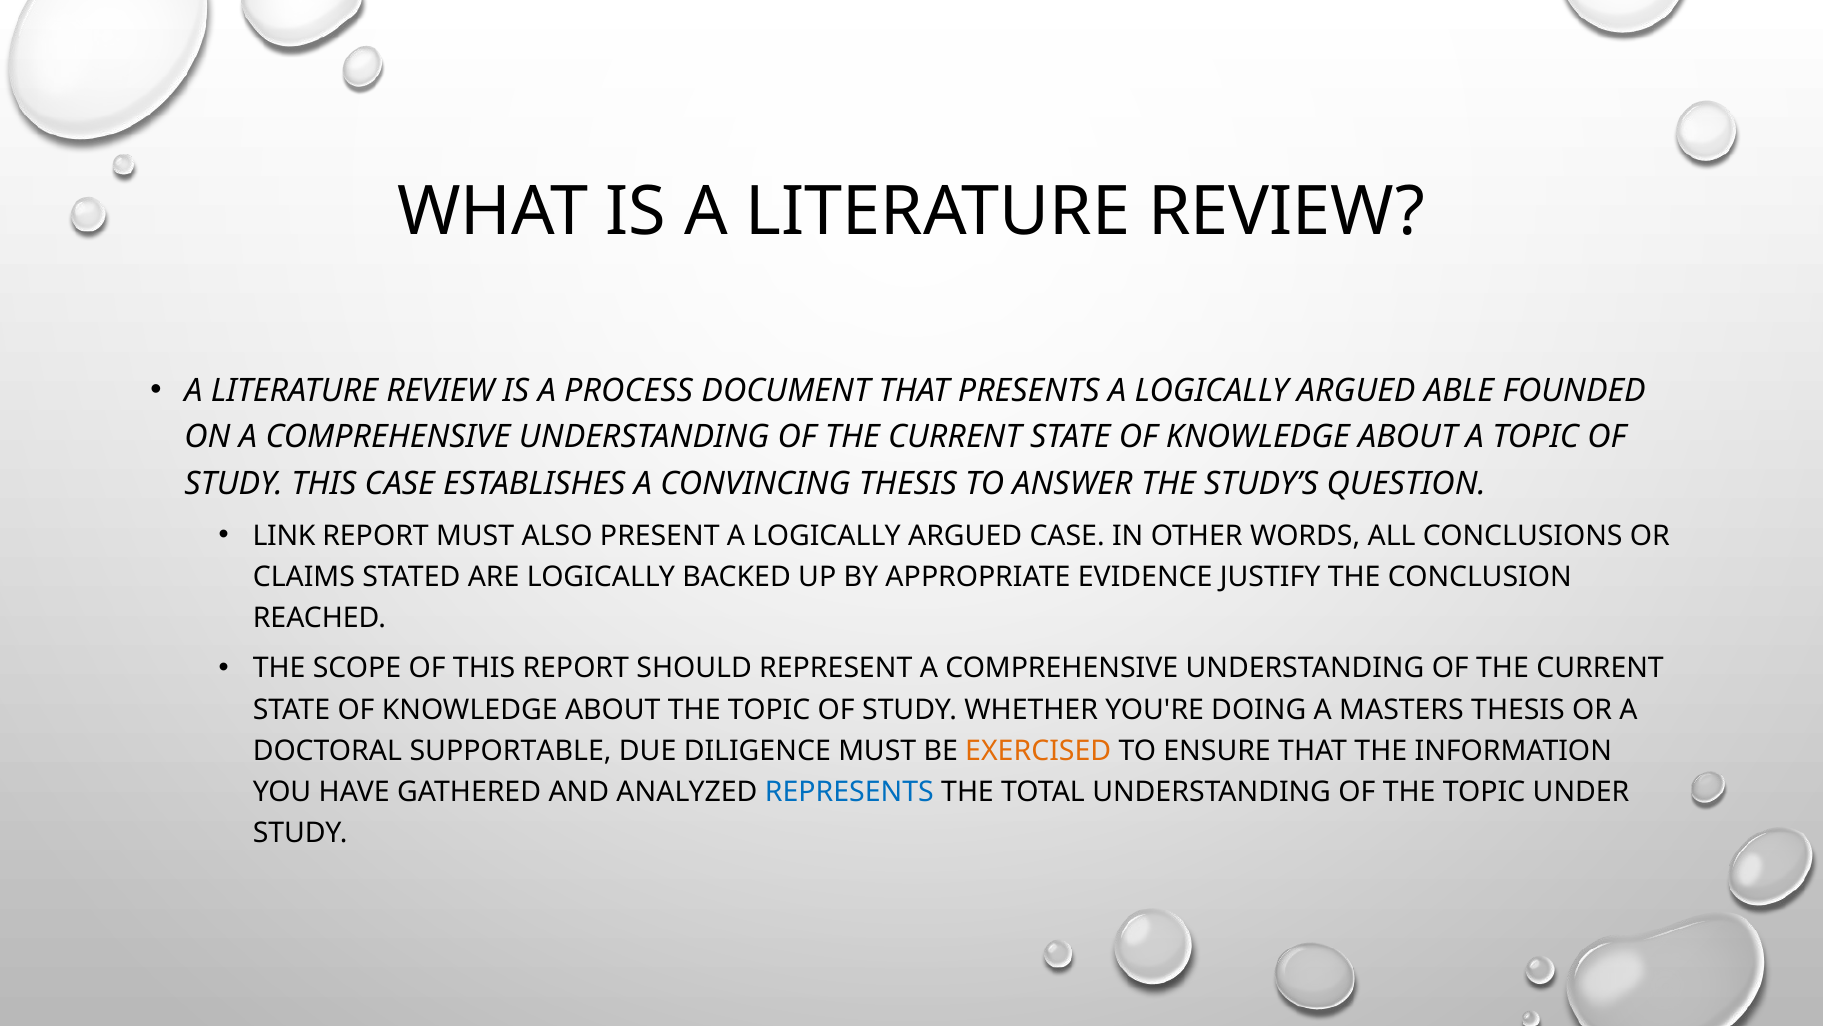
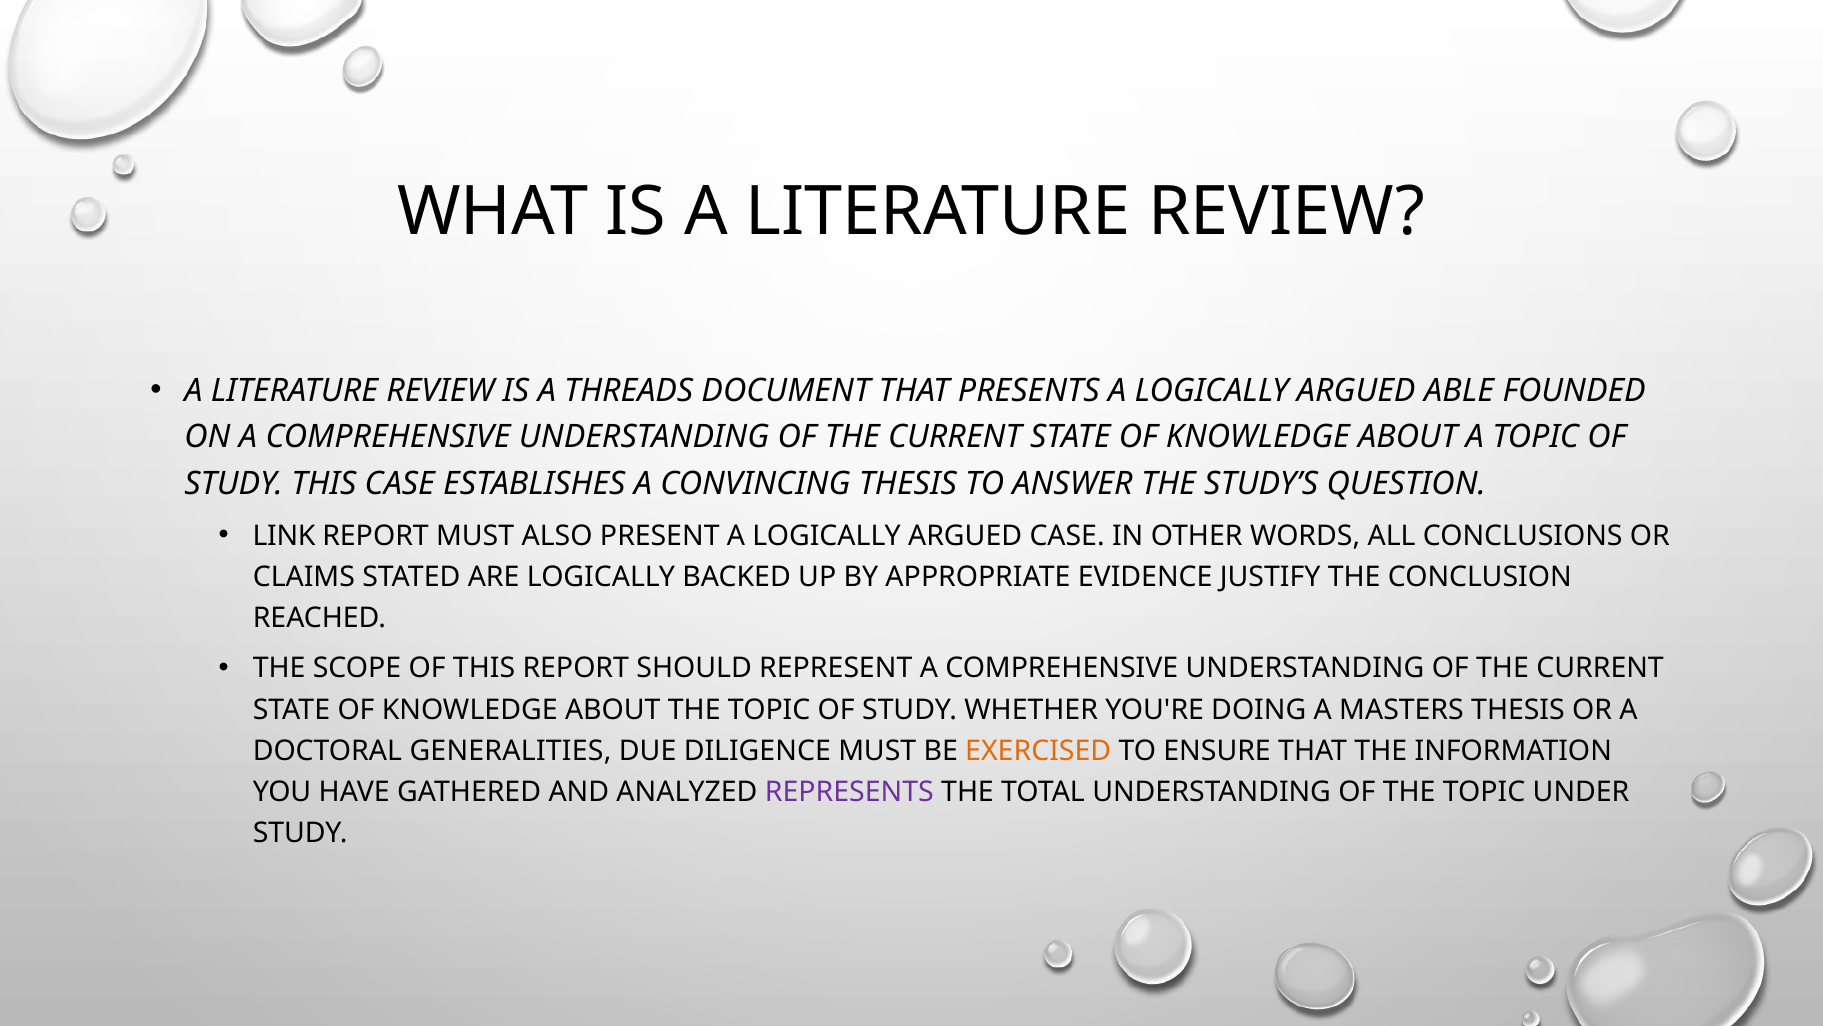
PROCESS: PROCESS -> THREADS (629, 390)
SUPPORTABLE: SUPPORTABLE -> GENERALITIES (510, 750)
REPRESENTS colour: blue -> purple (849, 791)
